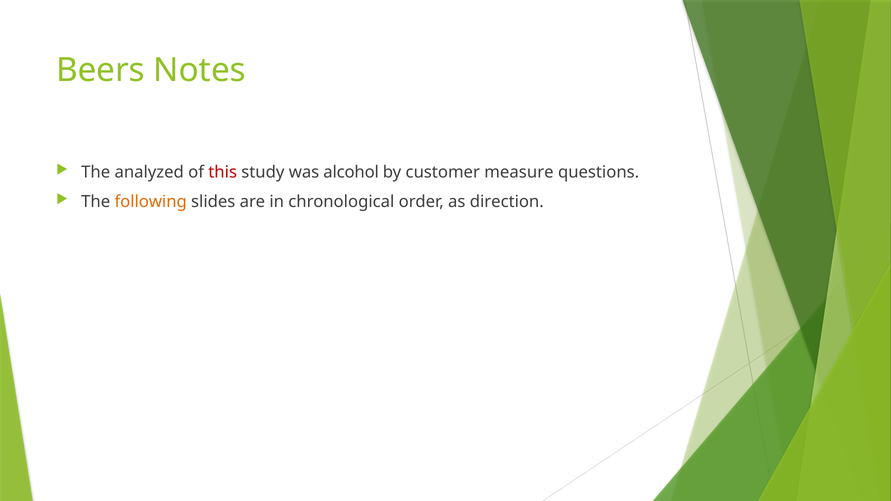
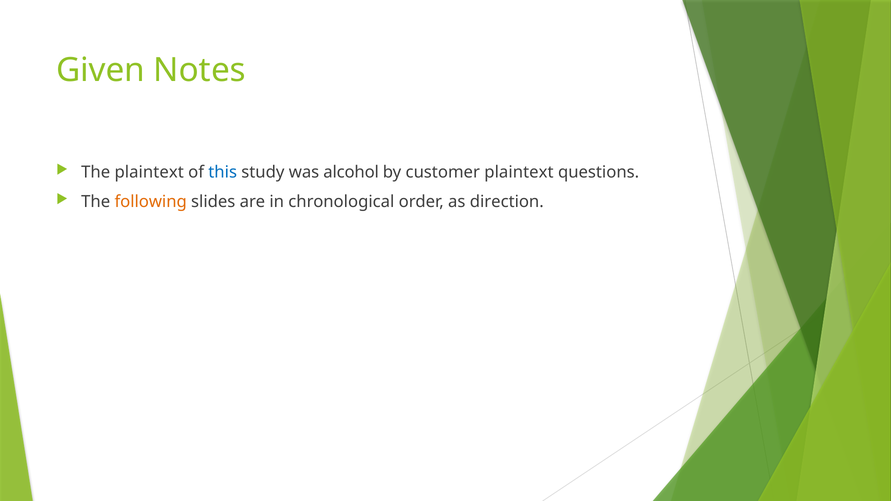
Beers: Beers -> Given (101, 70)
The analyzed: analyzed -> plaintext (149, 172)
this colour: red -> blue (223, 172)
customer measure: measure -> plaintext (519, 172)
